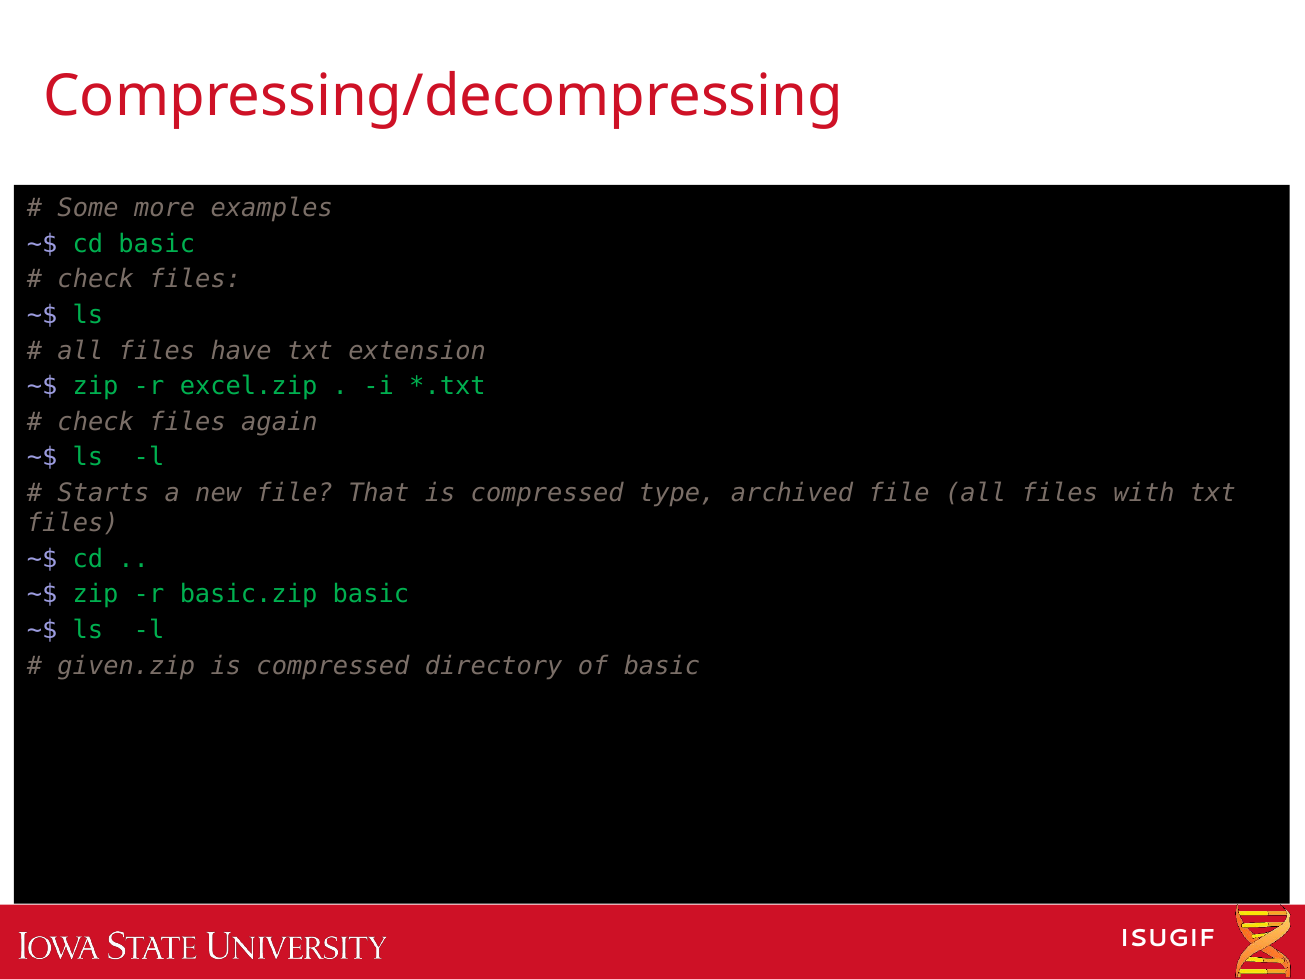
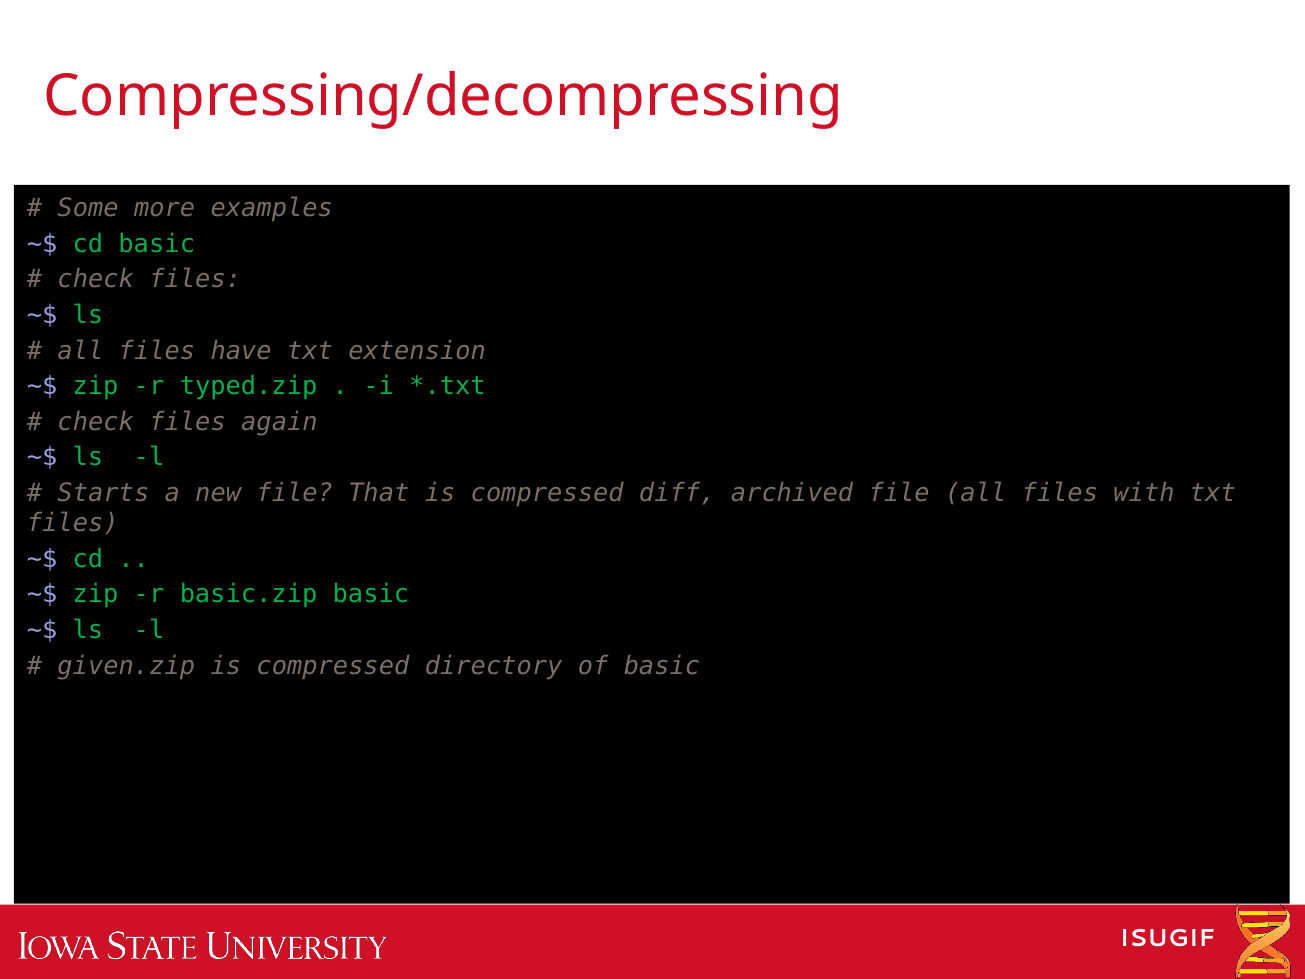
excel.zip: excel.zip -> typed.zip (249, 386)
type: type -> diff (677, 493)
